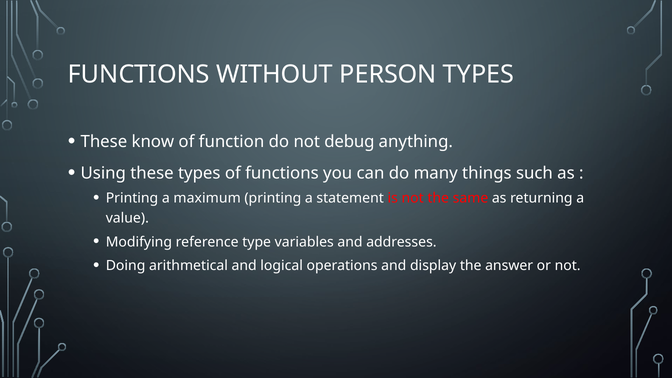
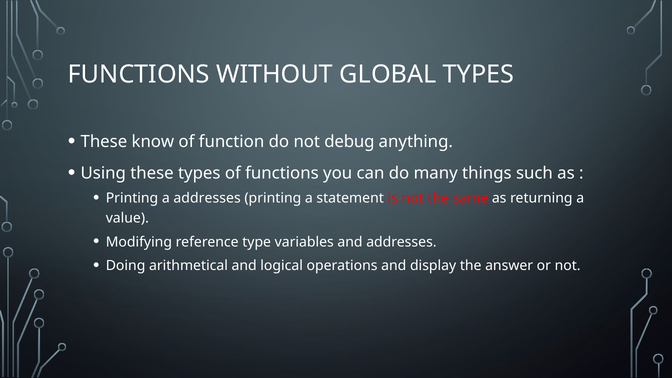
PERSON: PERSON -> GLOBAL (388, 75)
a maximum: maximum -> addresses (207, 198)
